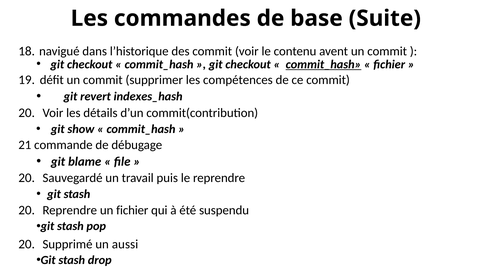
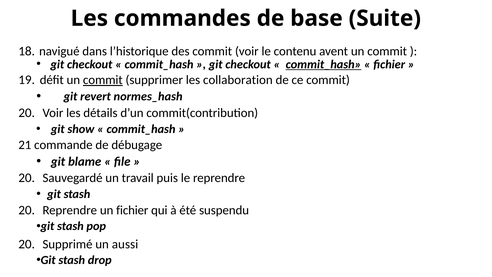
commit underline: none -> present (103, 80)
compétences: compétences -> collaboration (238, 80)
indexes_hash: indexes_hash -> normes_hash (148, 96)
